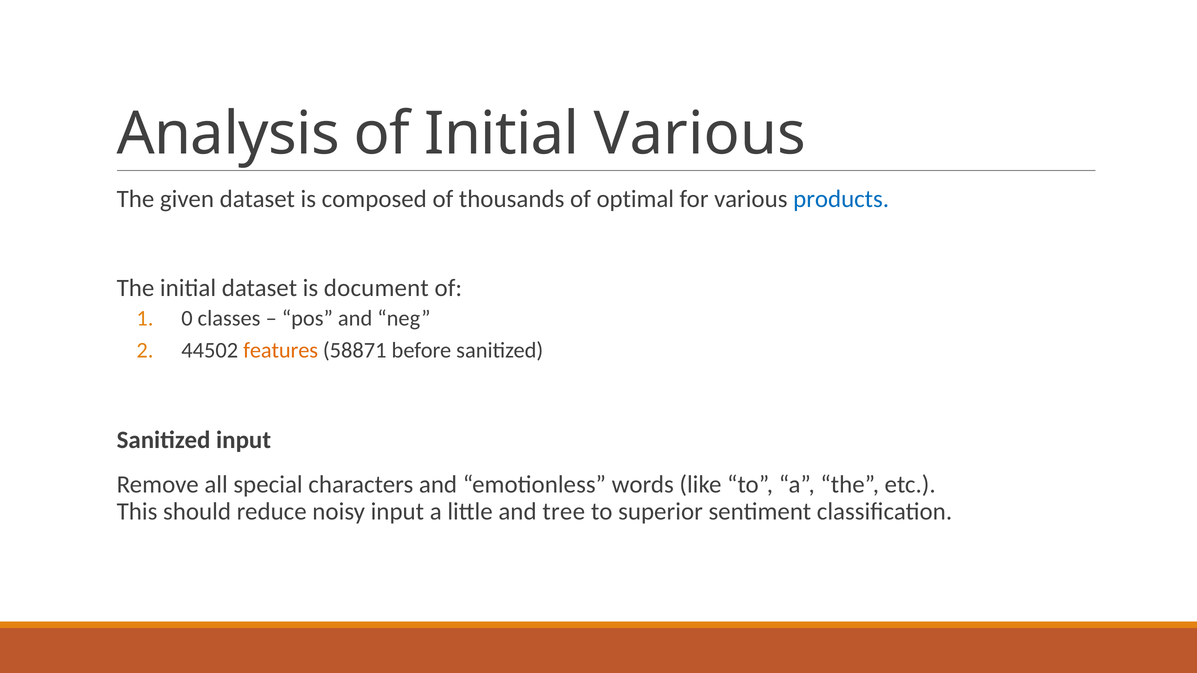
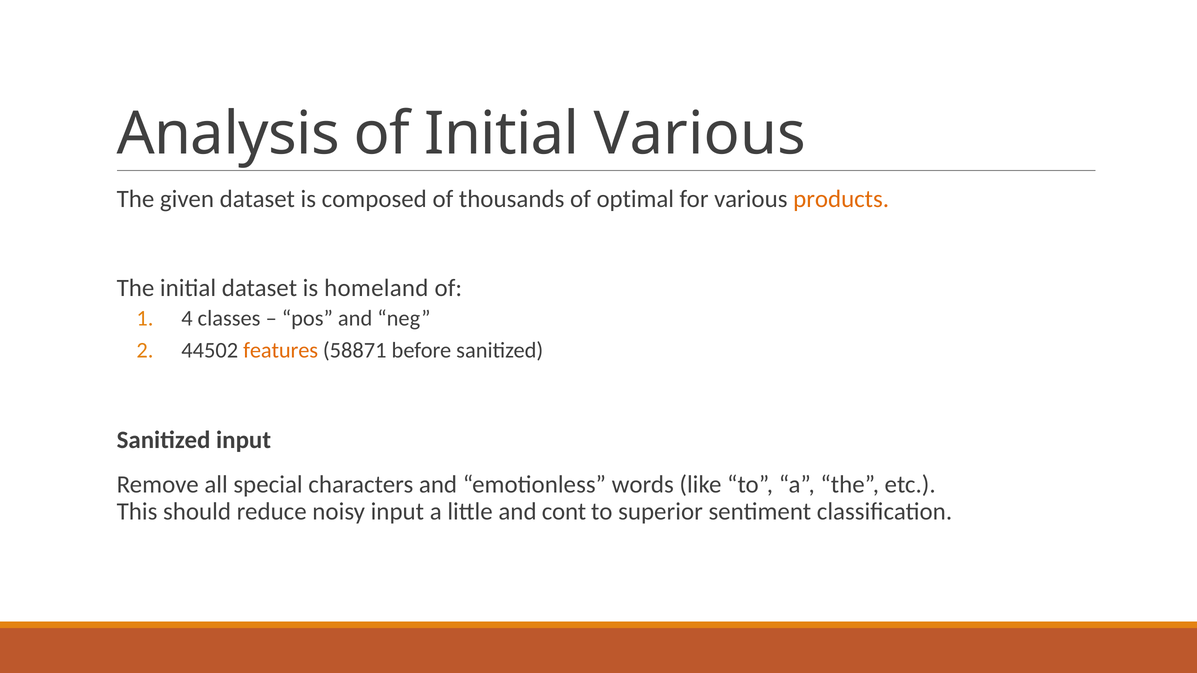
products colour: blue -> orange (841, 199)
document: document -> homeland (376, 288)
0: 0 -> 4 (187, 319)
tree: tree -> cont (564, 512)
